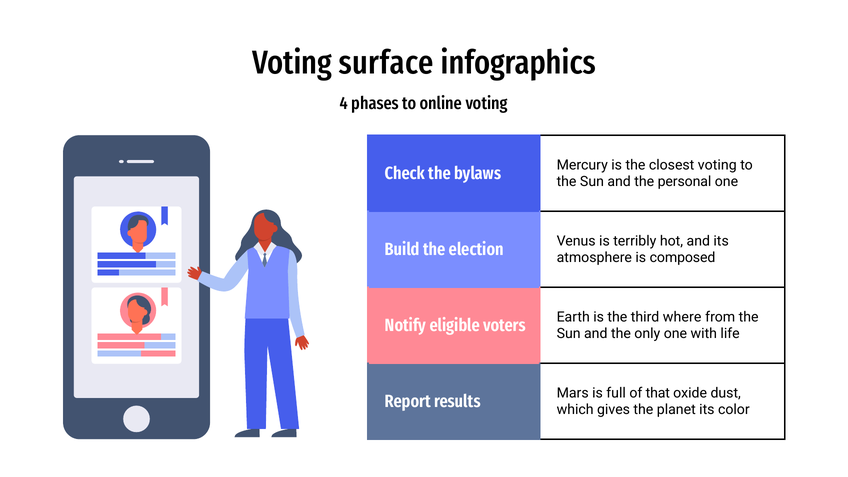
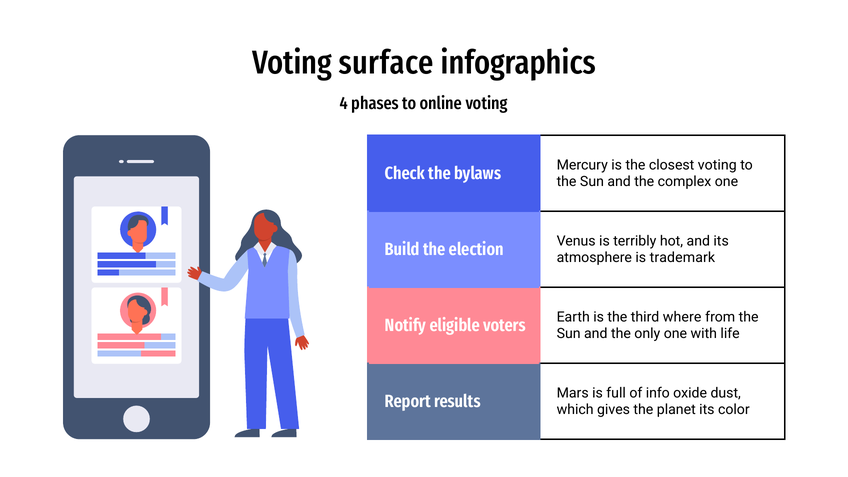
personal: personal -> complex (684, 182)
composed: composed -> trademark (682, 258)
that: that -> info (658, 393)
